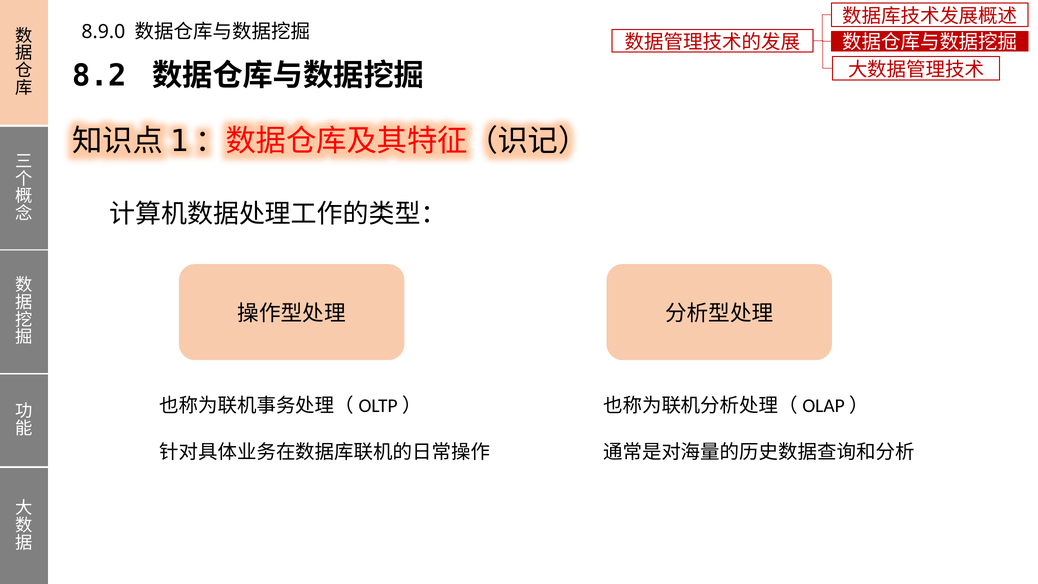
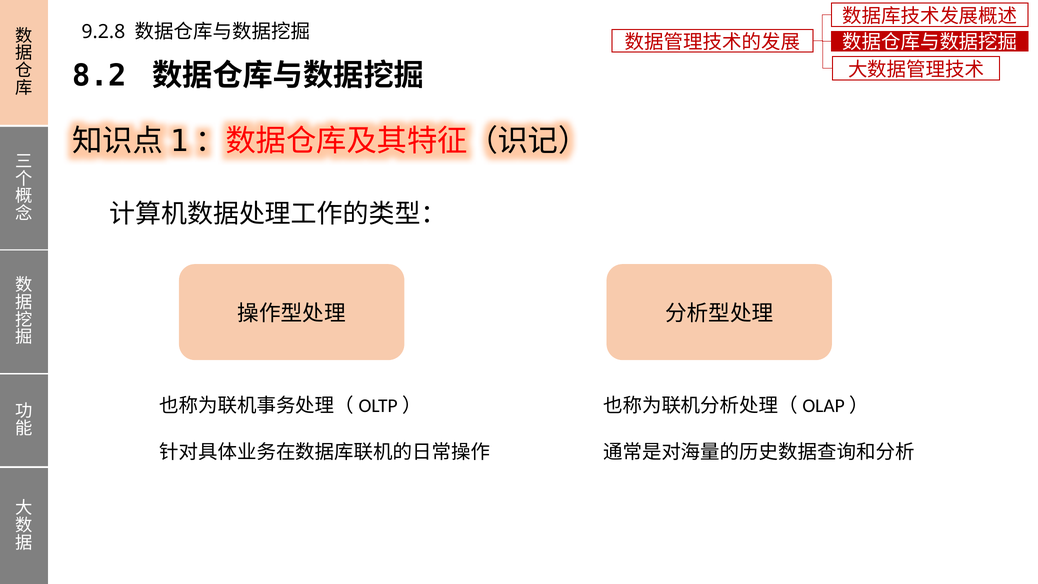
8.9.0: 8.9.0 -> 9.2.8 (103, 32)
